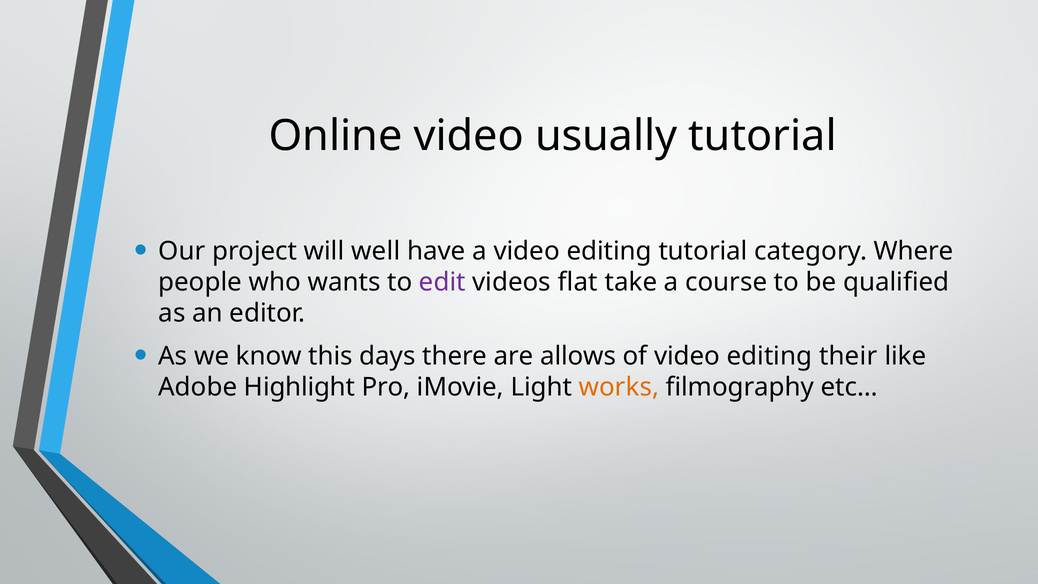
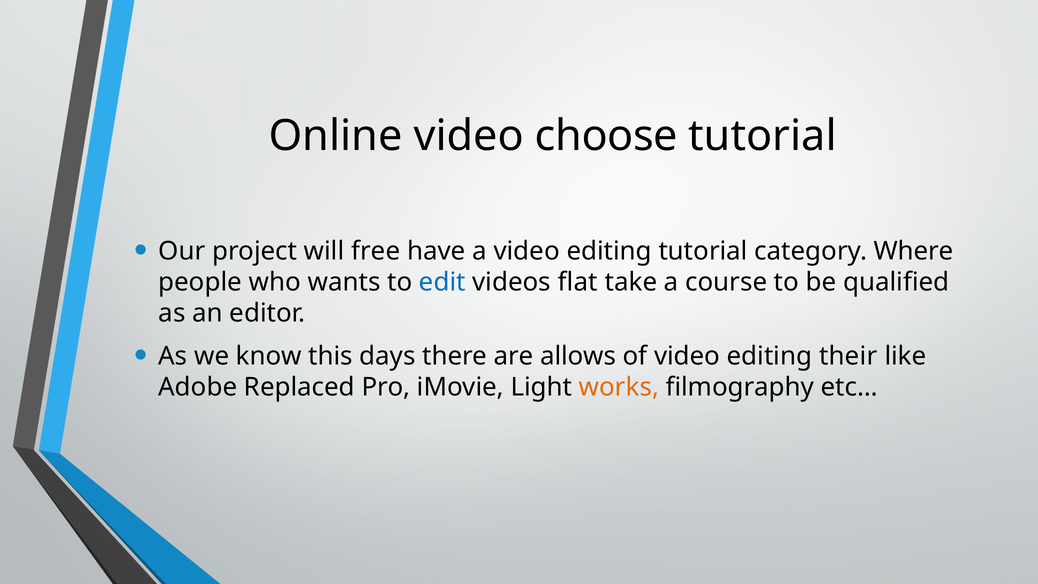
usually: usually -> choose (606, 136)
well: well -> free (376, 251)
edit colour: purple -> blue (442, 282)
Highlight: Highlight -> Replaced (299, 387)
